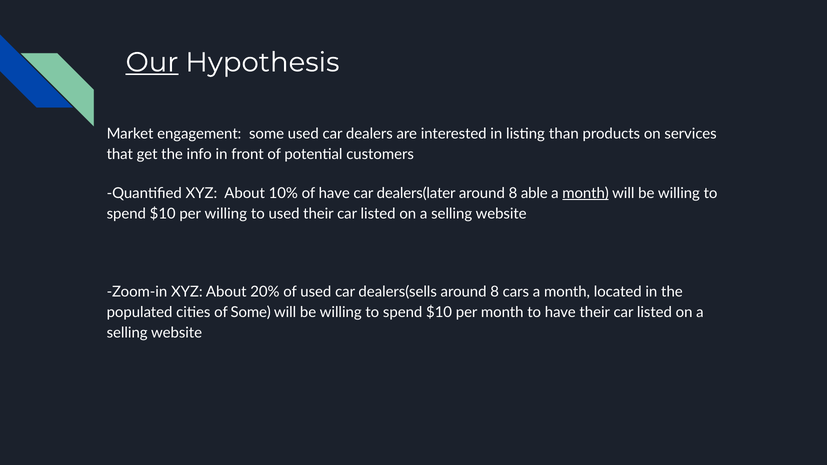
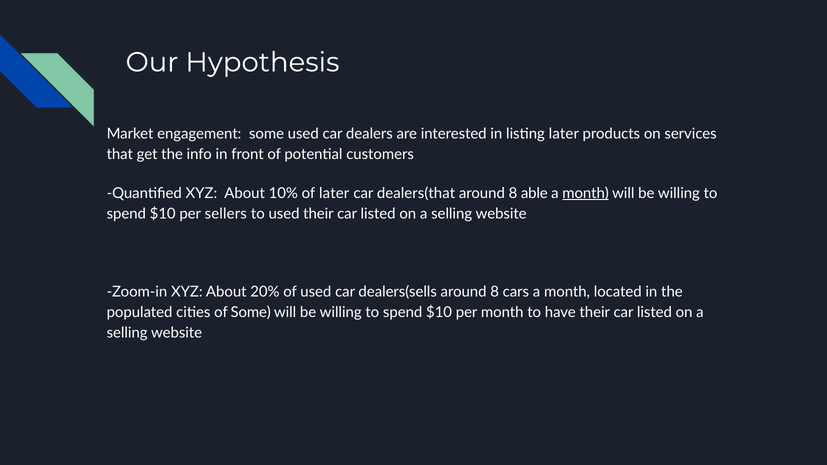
Our underline: present -> none (152, 62)
listing than: than -> later (564, 134)
of have: have -> later (334, 193)
dealers(later: dealers(later -> dealers(that (416, 193)
per willing: willing -> sellers (226, 214)
